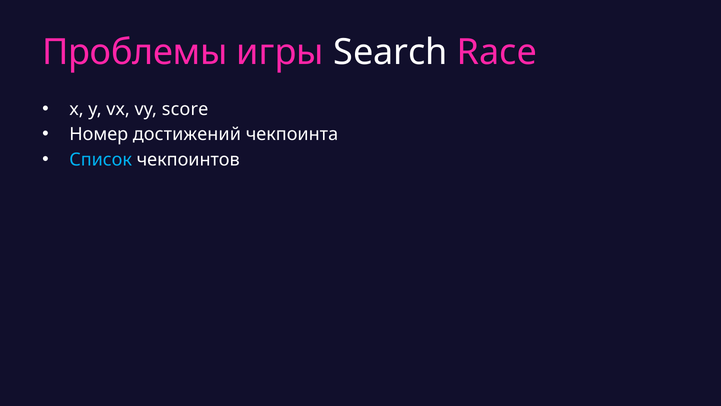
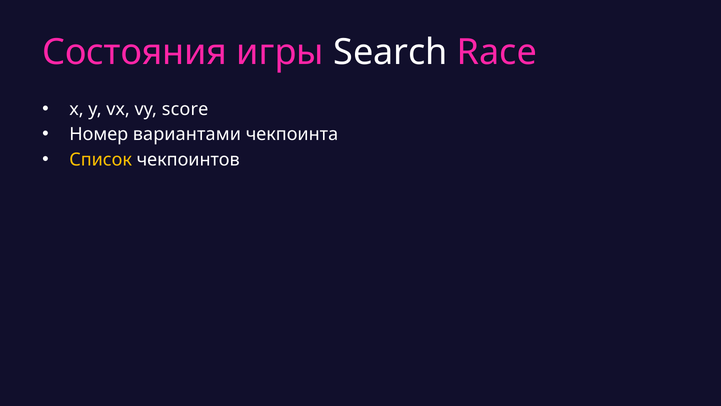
Проблемы: Проблемы -> Состояния (135, 52)
достижений: достижений -> вариантами (187, 134)
Список colour: light blue -> yellow (101, 159)
